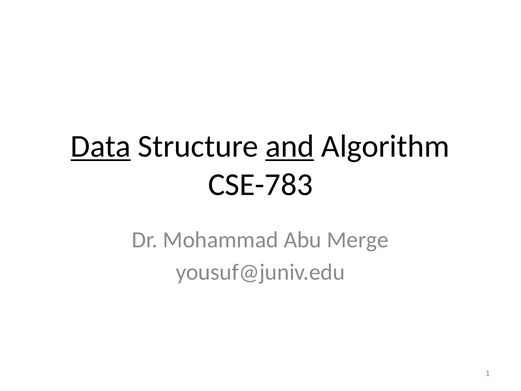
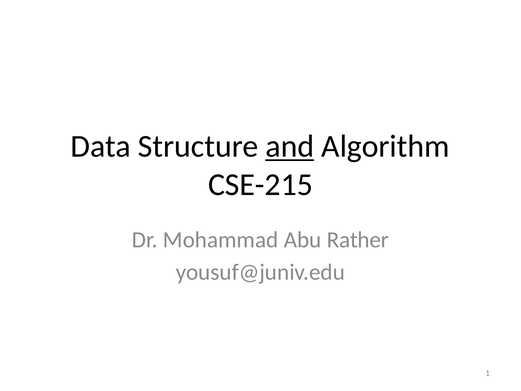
Data underline: present -> none (101, 146)
CSE-783: CSE-783 -> CSE-215 (260, 185)
Merge: Merge -> Rather (358, 240)
